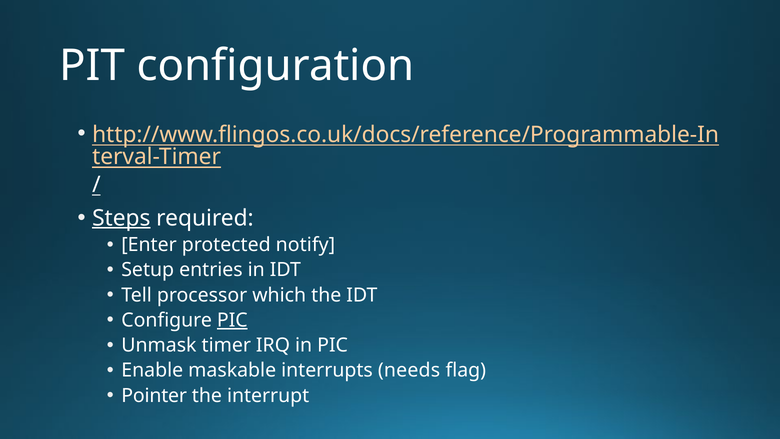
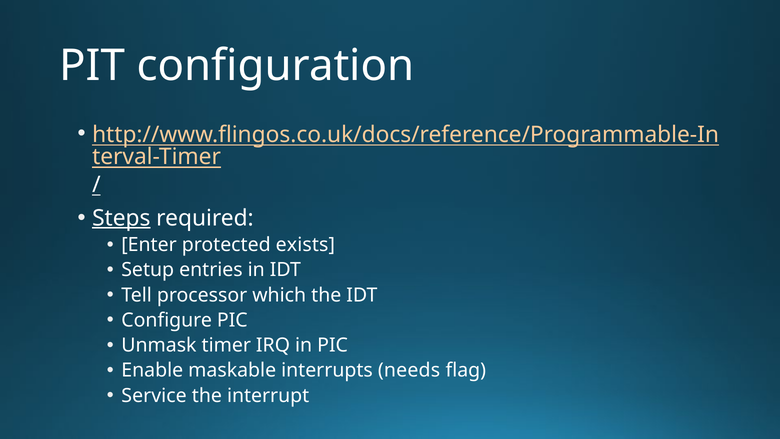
notify: notify -> exists (305, 245)
PIC underline: present -> none (232, 320)
Pointer: Pointer -> Service (154, 395)
